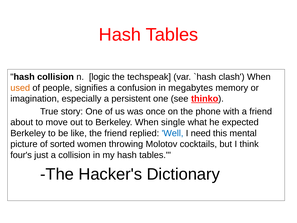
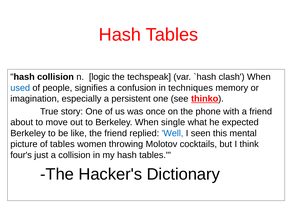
used colour: orange -> blue (20, 88)
megabytes: megabytes -> techniques (191, 88)
need: need -> seen (201, 133)
of sorted: sorted -> tables (62, 144)
